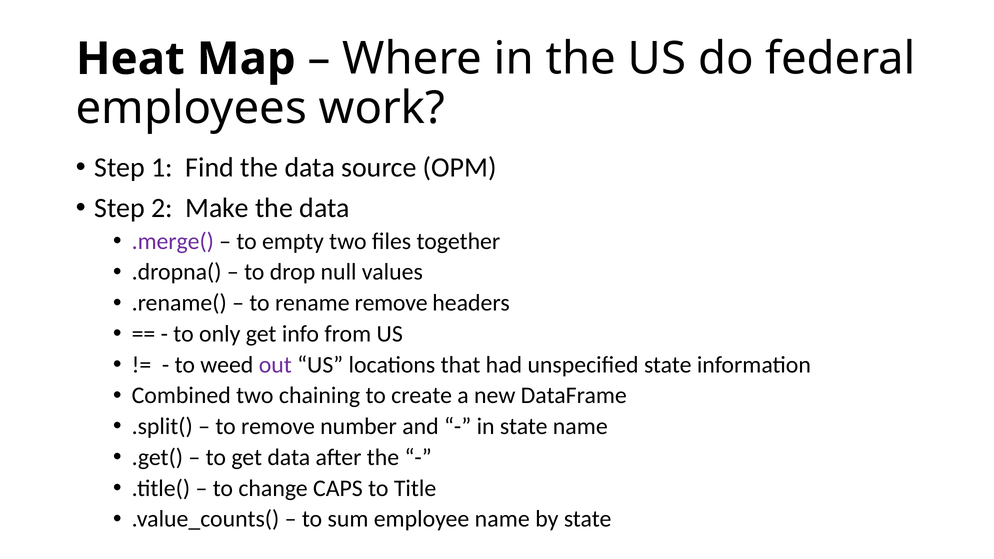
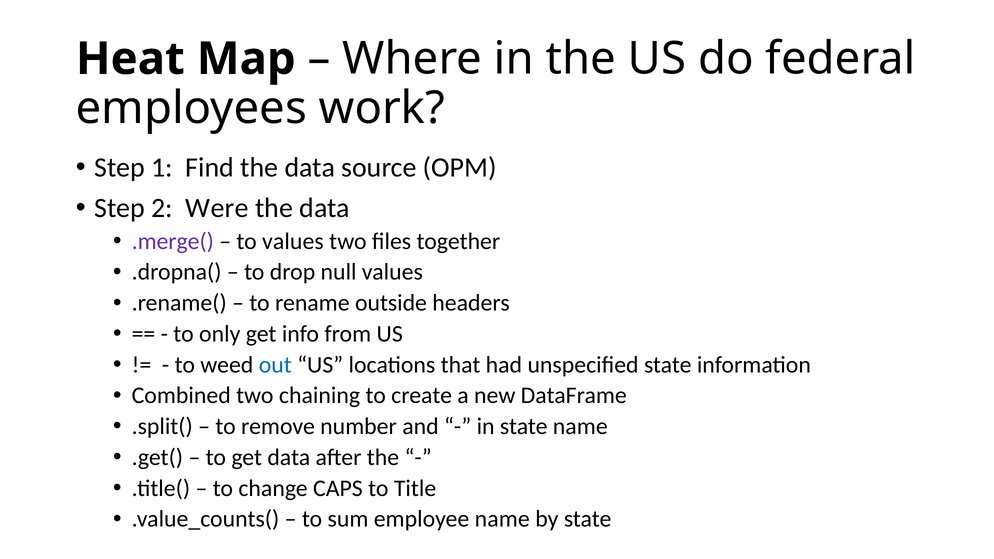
Make: Make -> Were (217, 208)
to empty: empty -> values (293, 241)
rename remove: remove -> outside (391, 303)
out colour: purple -> blue (275, 365)
